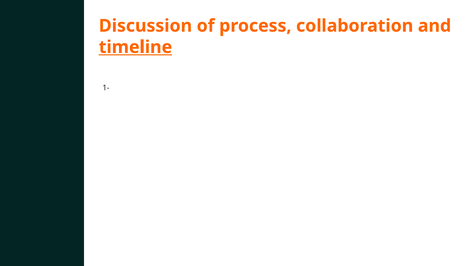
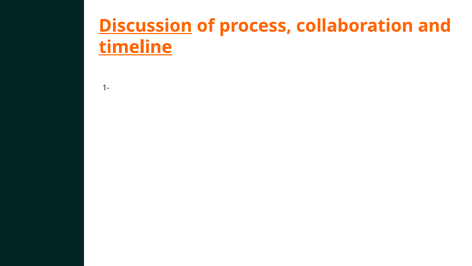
Discussion underline: none -> present (145, 26)
